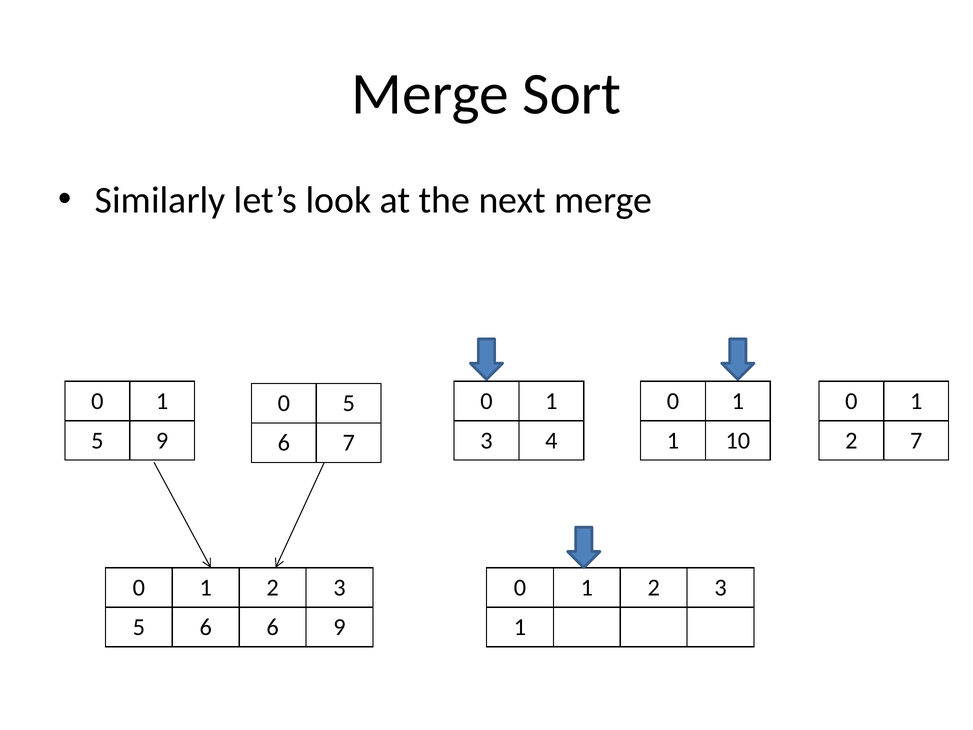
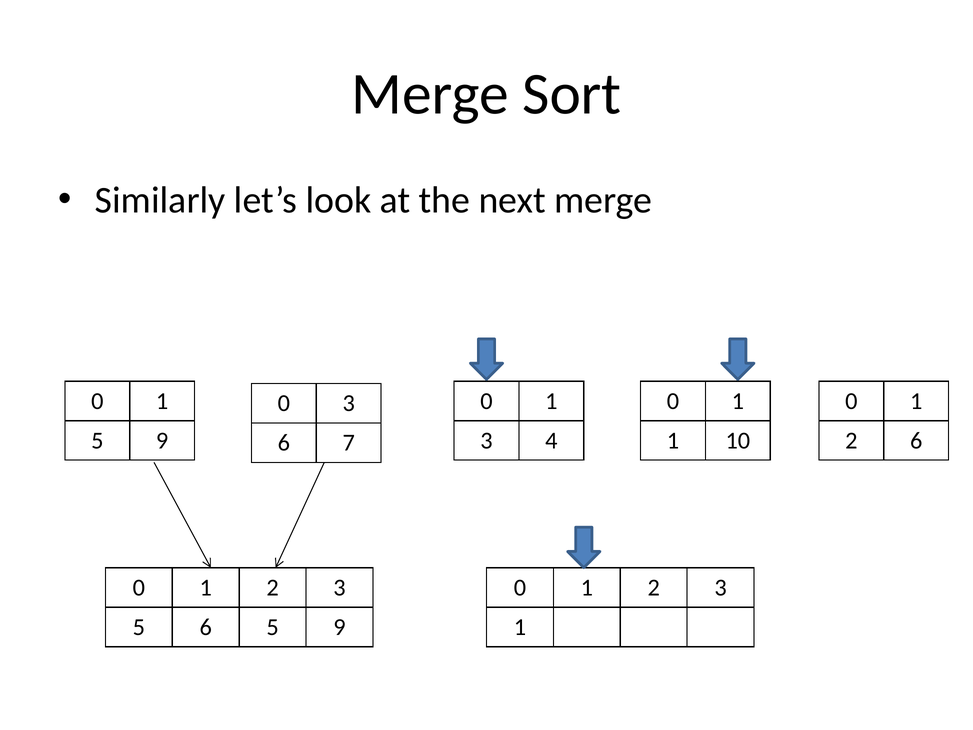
0 5: 5 -> 3 (349, 403)
2 7: 7 -> 6 (916, 441)
6 6: 6 -> 5 (273, 627)
